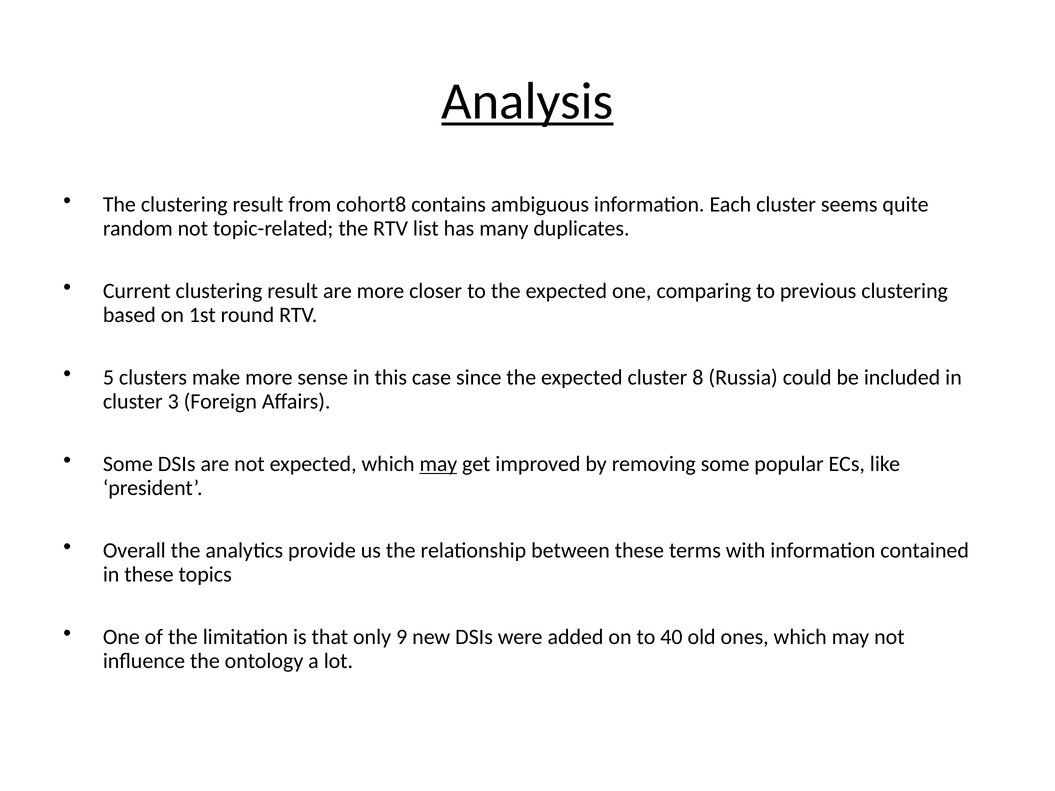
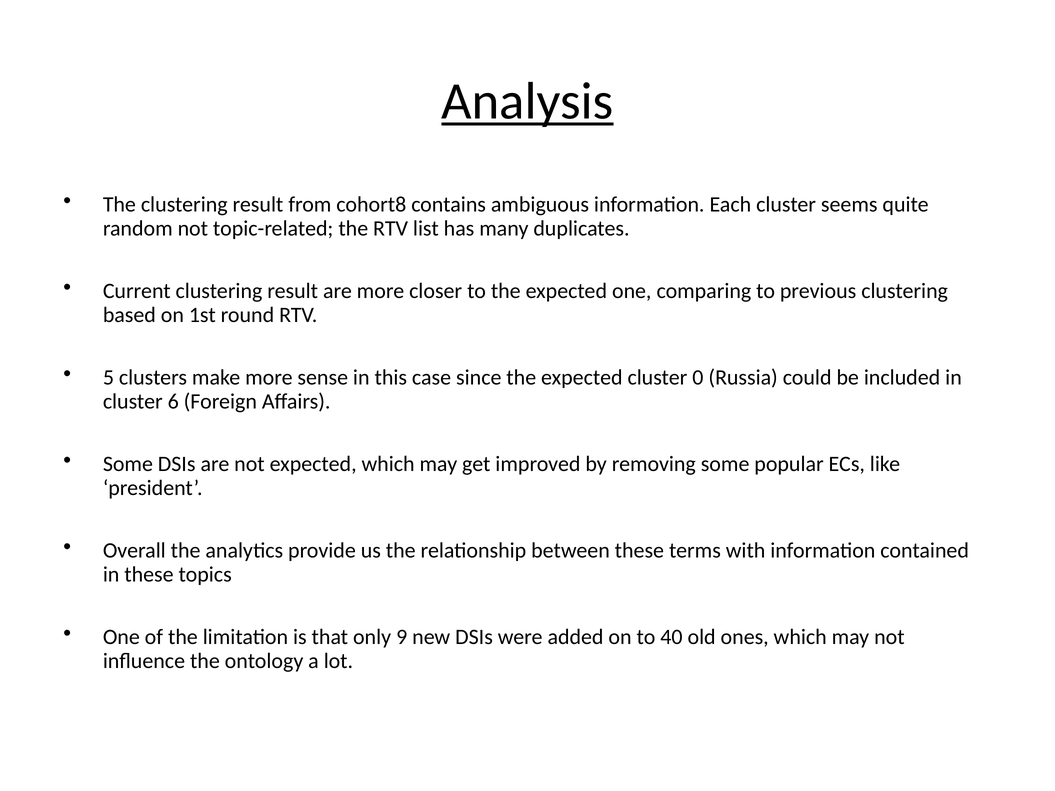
8: 8 -> 0 (698, 378)
3: 3 -> 6 (173, 401)
may underline: present -> none (438, 464)
